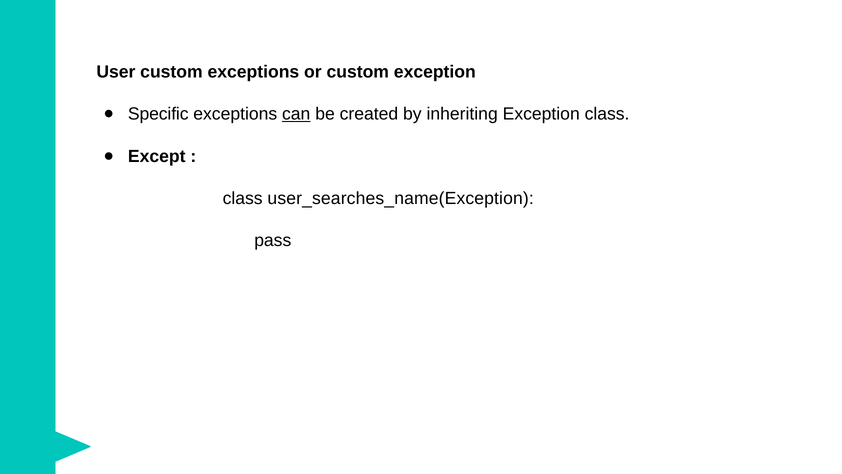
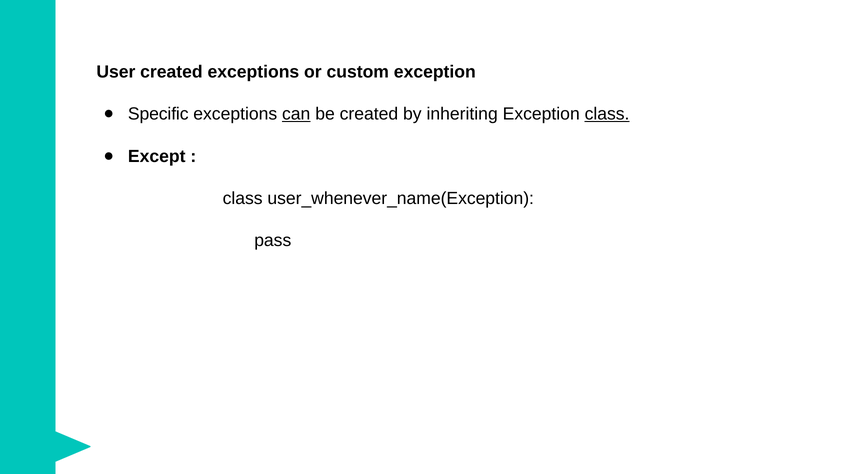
User custom: custom -> created (171, 72)
class underline: none -> present (607, 114)
user_searches_name(Exception: user_searches_name(Exception -> user_whenever_name(Exception (401, 198)
